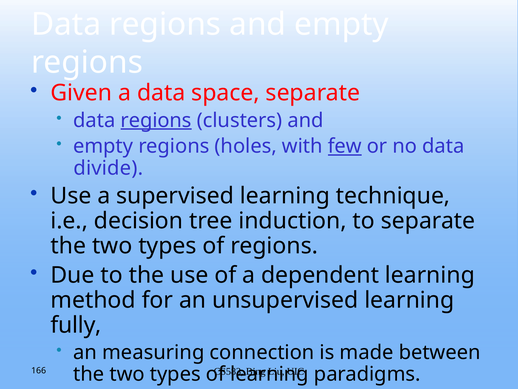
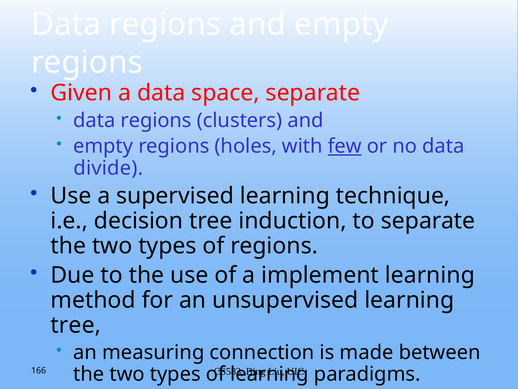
regions underline: present -> none (156, 120)
dependent: dependent -> implement (320, 275)
fully: fully -> tree (76, 325)
